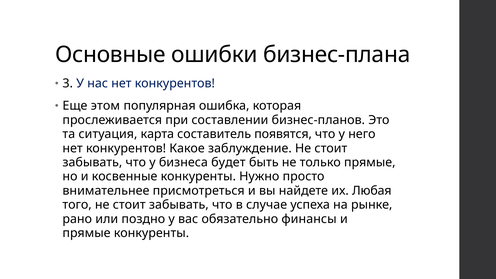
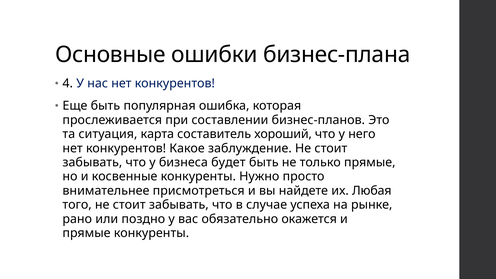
3: 3 -> 4 (68, 83)
Еще этом: этом -> быть (105, 106)
появятся: появятся -> хороший (283, 134)
финансы: финансы -> окажется (309, 219)
